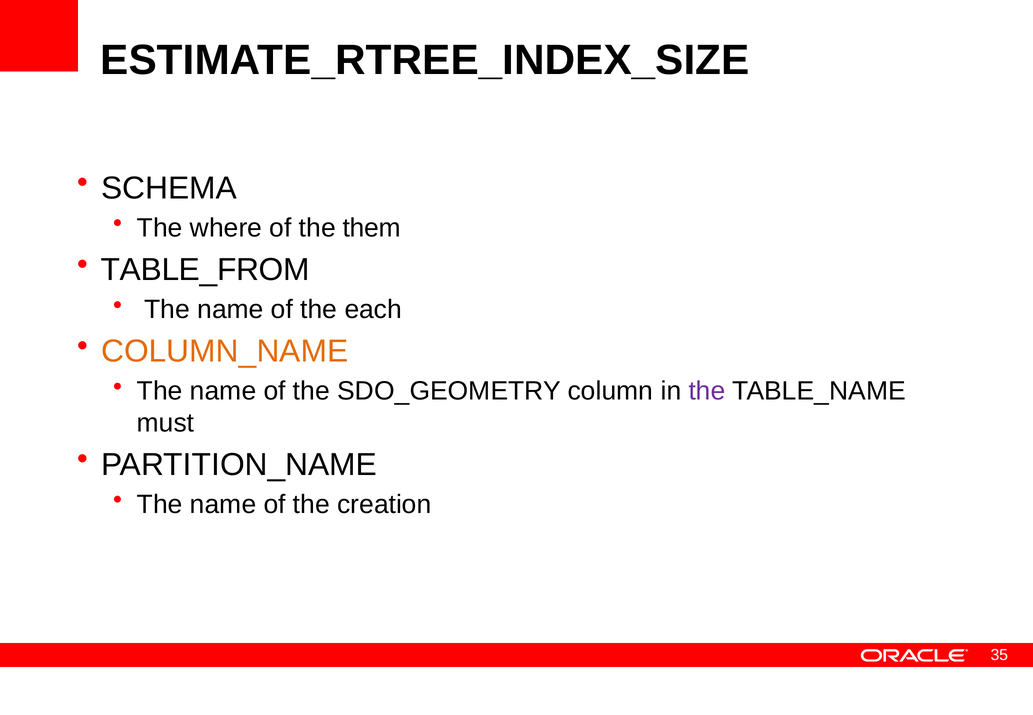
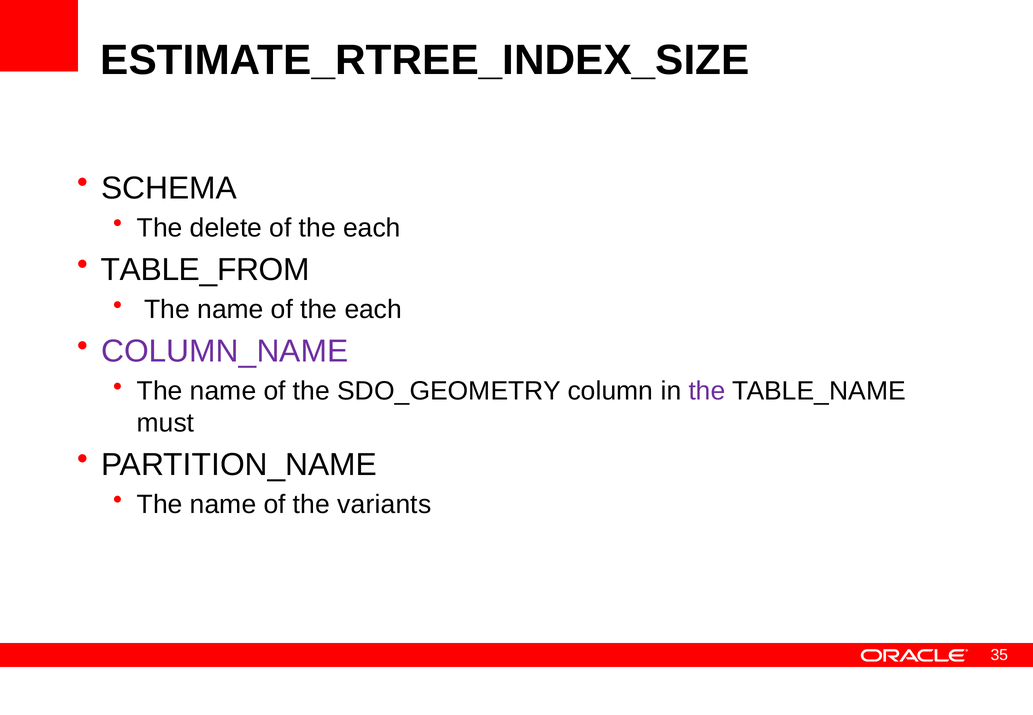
where: where -> delete (226, 228)
them: them -> each (372, 228)
COLUMN_NAME colour: orange -> purple (225, 351)
creation: creation -> variants (384, 505)
